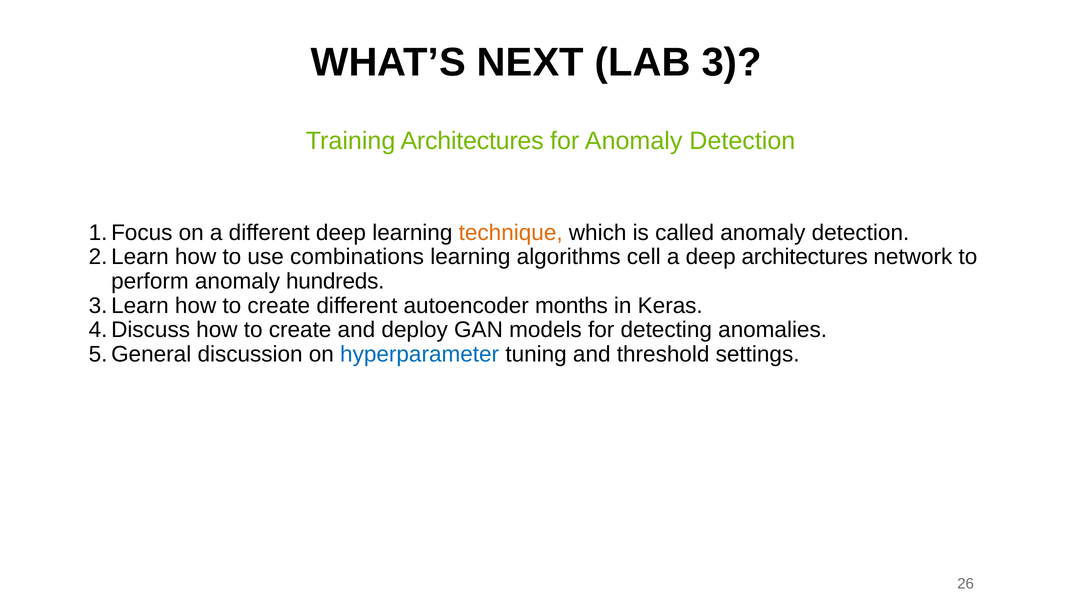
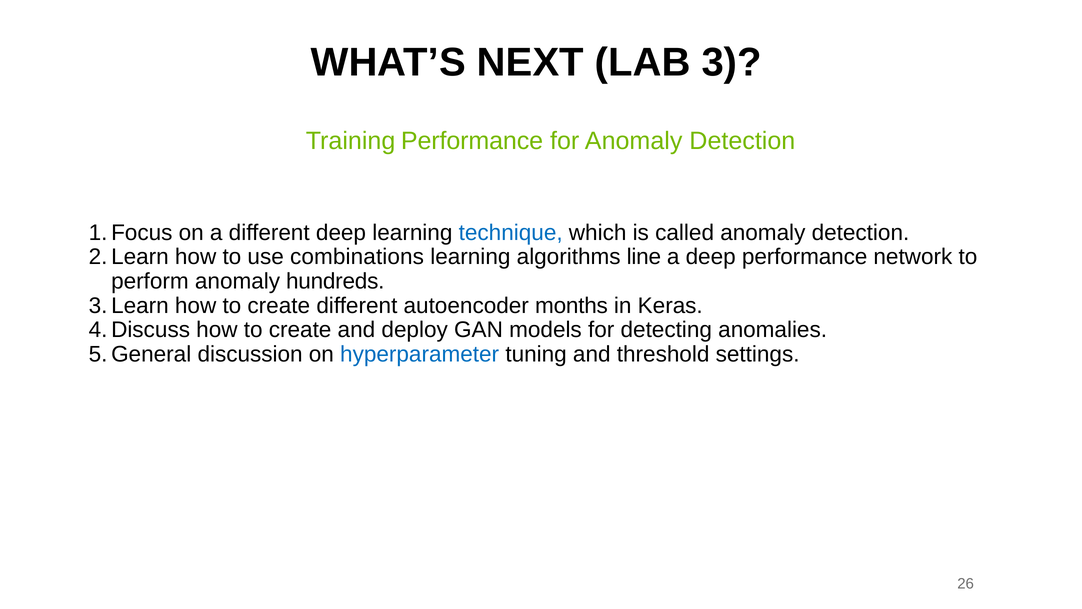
Training Architectures: Architectures -> Performance (472, 141)
technique colour: orange -> blue (511, 232)
cell: cell -> line (644, 257)
deep architectures: architectures -> performance (805, 257)
